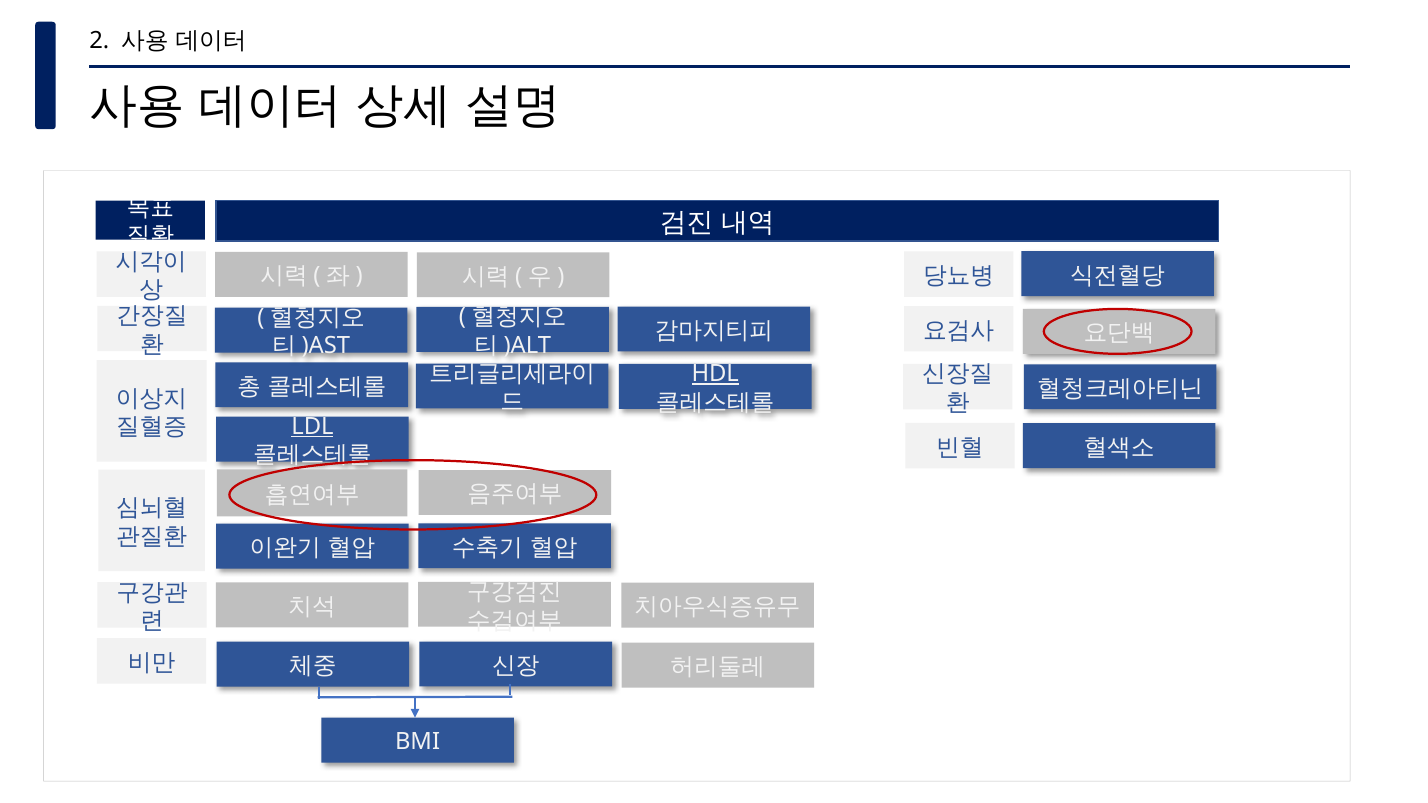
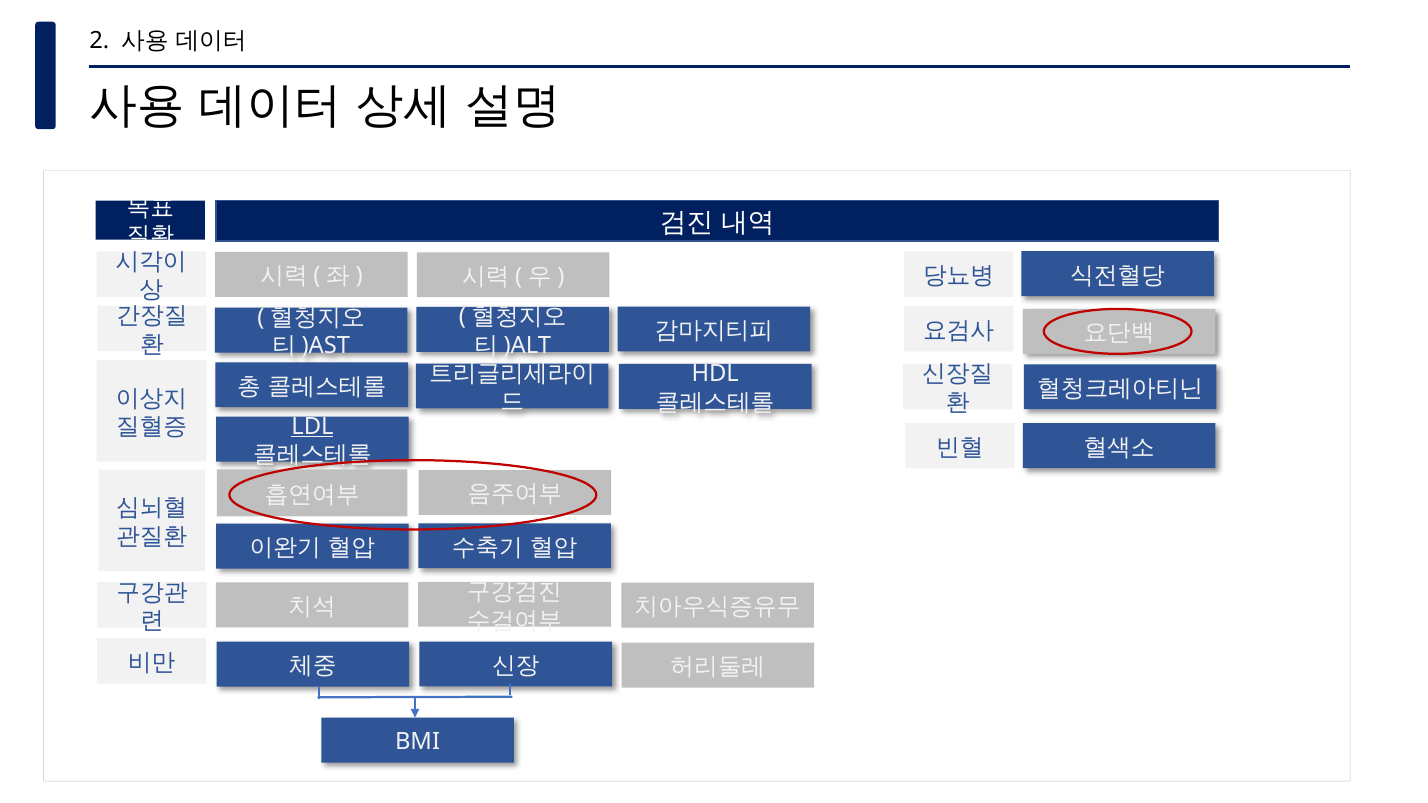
HDL underline: present -> none (715, 374)
